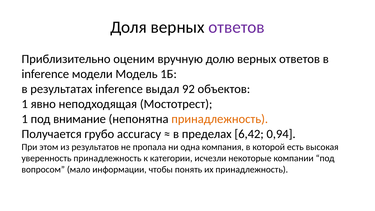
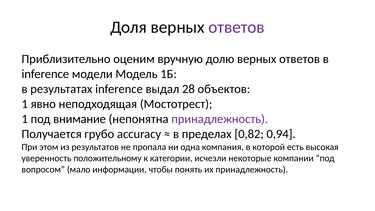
92: 92 -> 28 (188, 89)
принадлежность colour: orange -> purple (220, 119)
6,42: 6,42 -> 0,82 (249, 134)
уверенность принадлежность: принадлежность -> положительному (108, 158)
